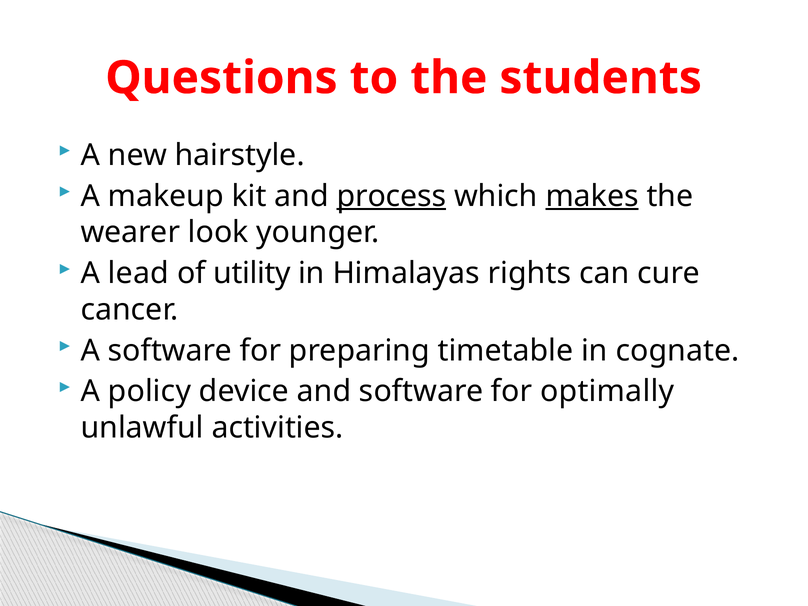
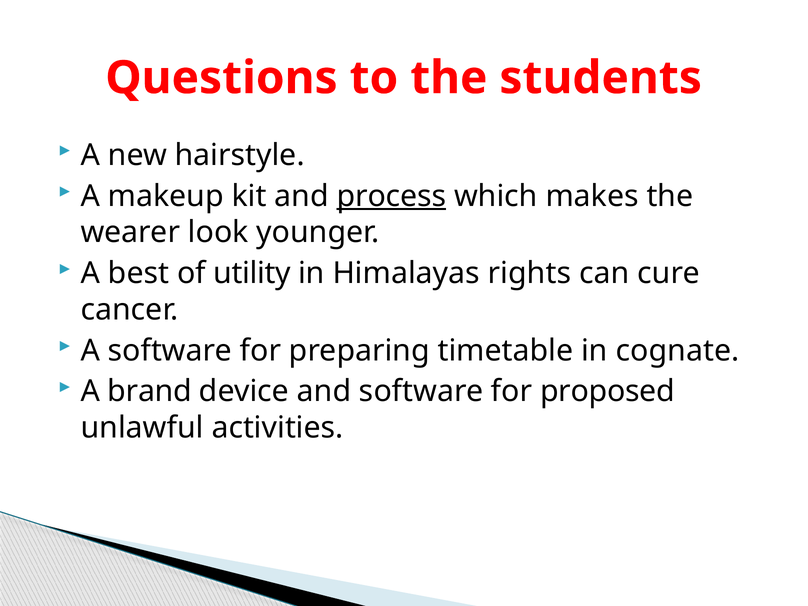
makes underline: present -> none (592, 196)
lead: lead -> best (138, 273)
policy: policy -> brand (150, 391)
optimally: optimally -> proposed (607, 391)
